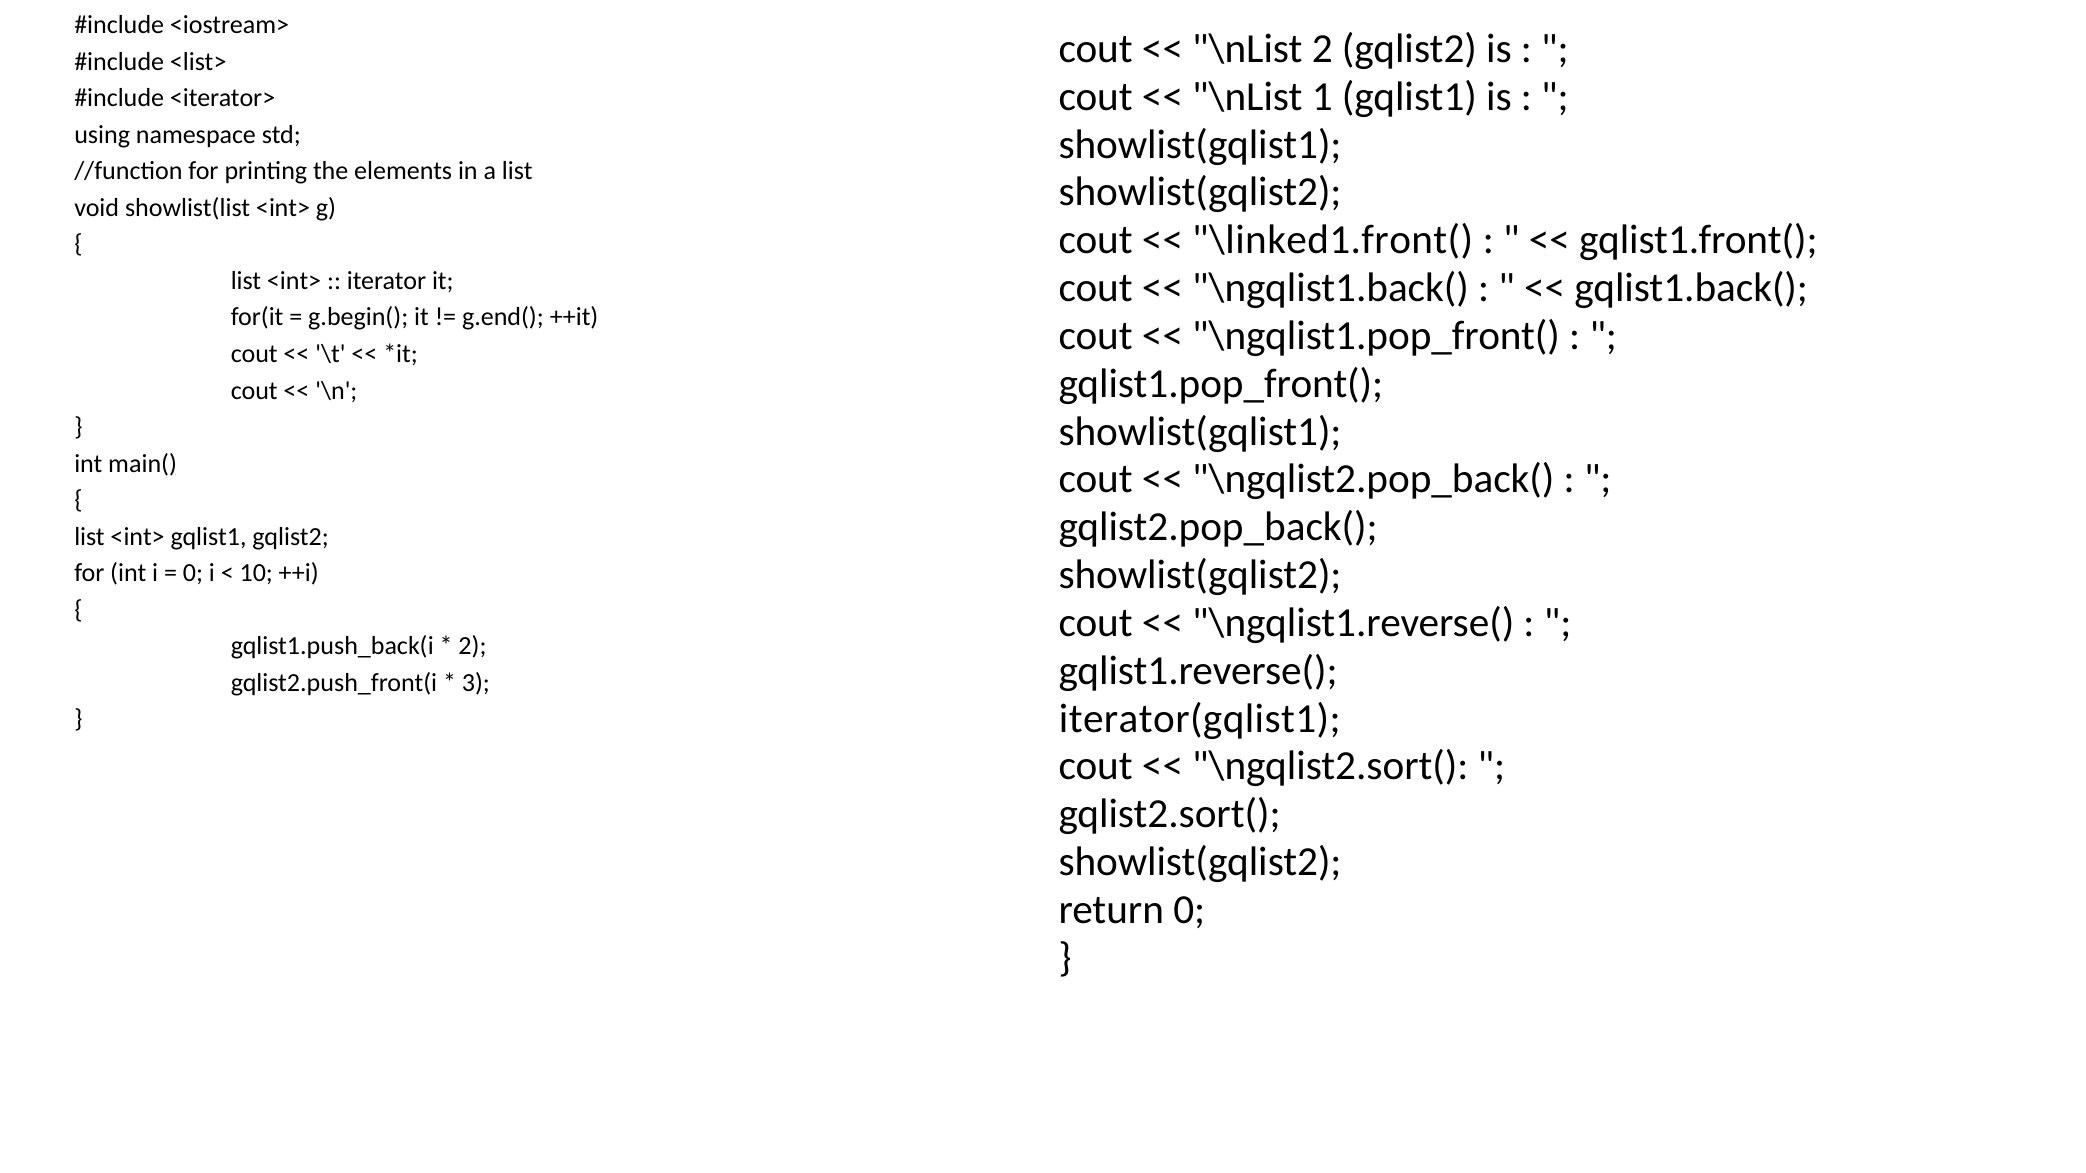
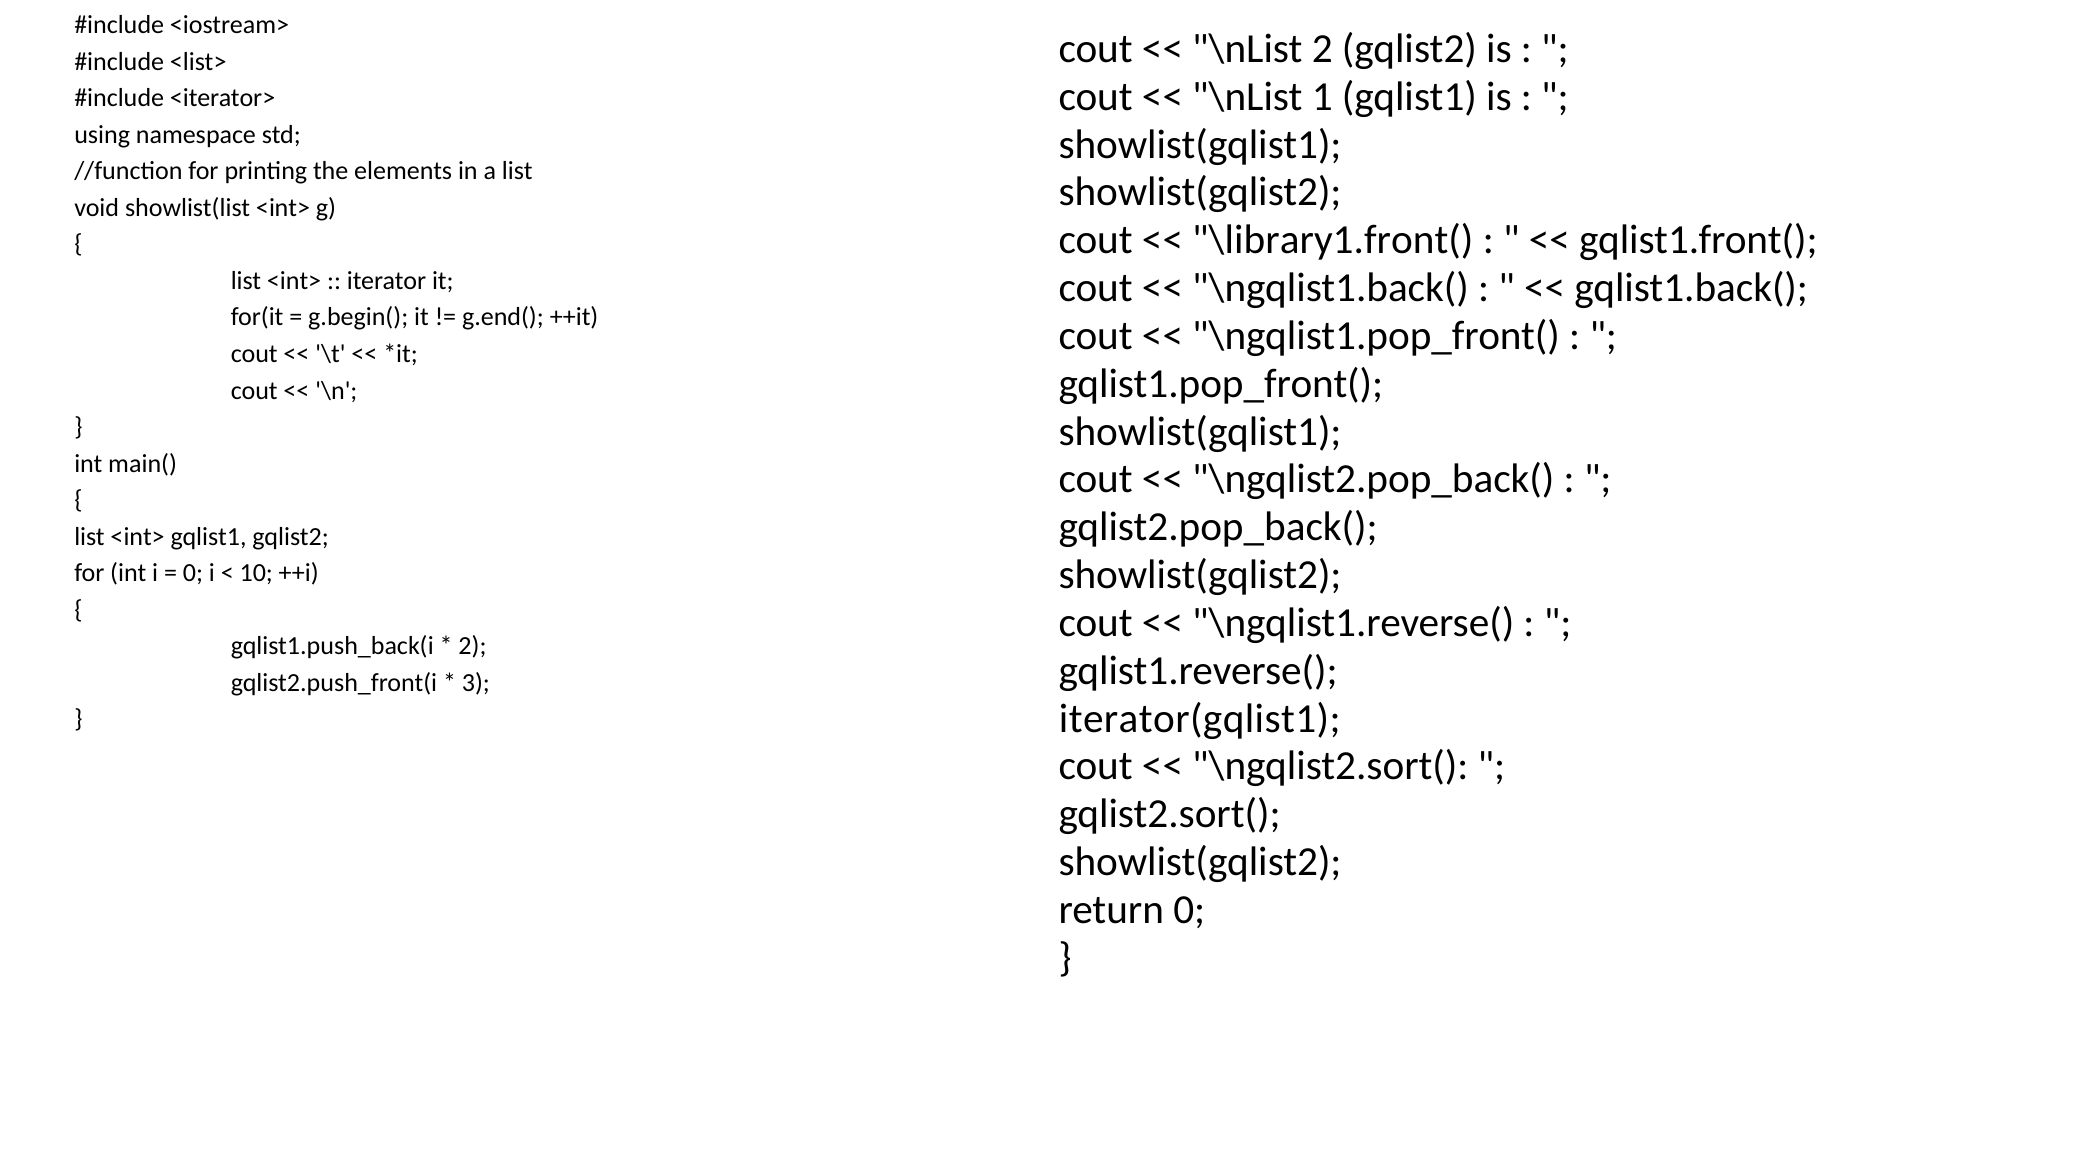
\linked1.front(: \linked1.front( -> \library1.front( (1333, 240)
